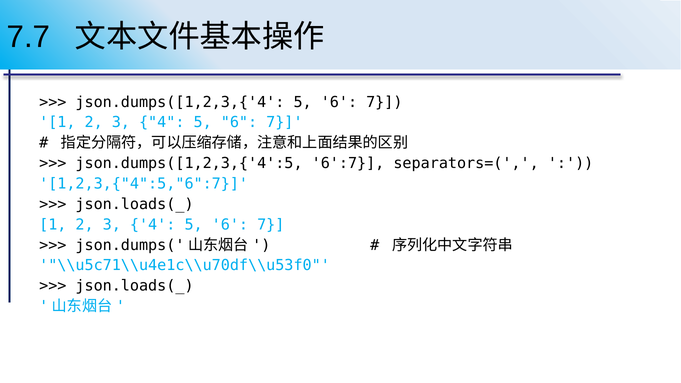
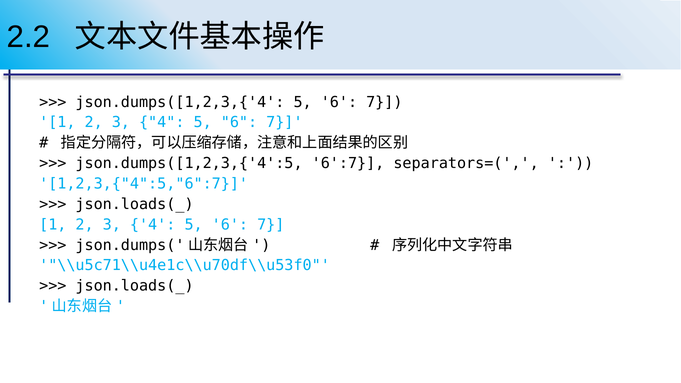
7.7: 7.7 -> 2.2 (28, 37)
